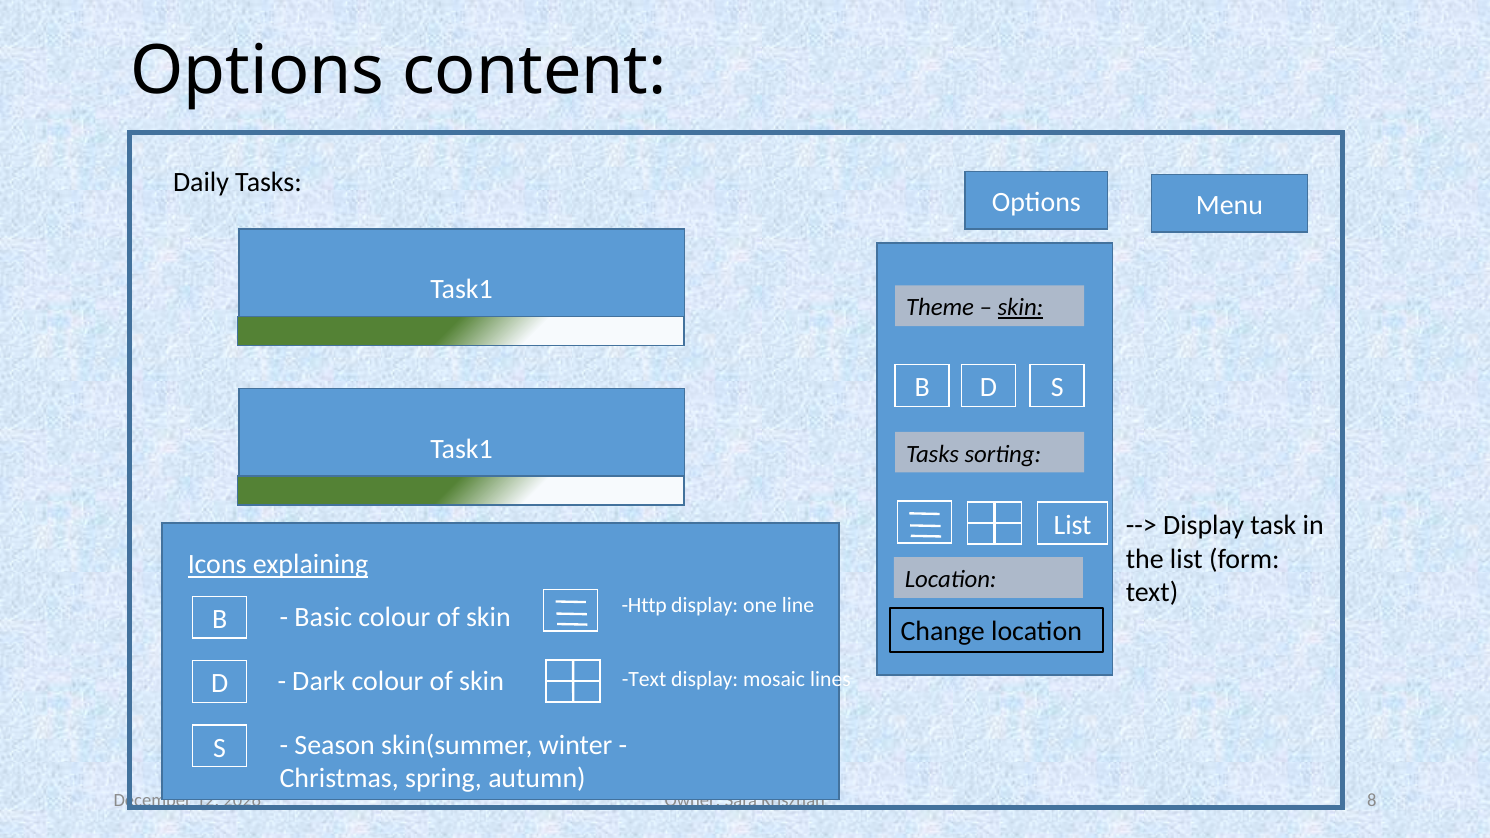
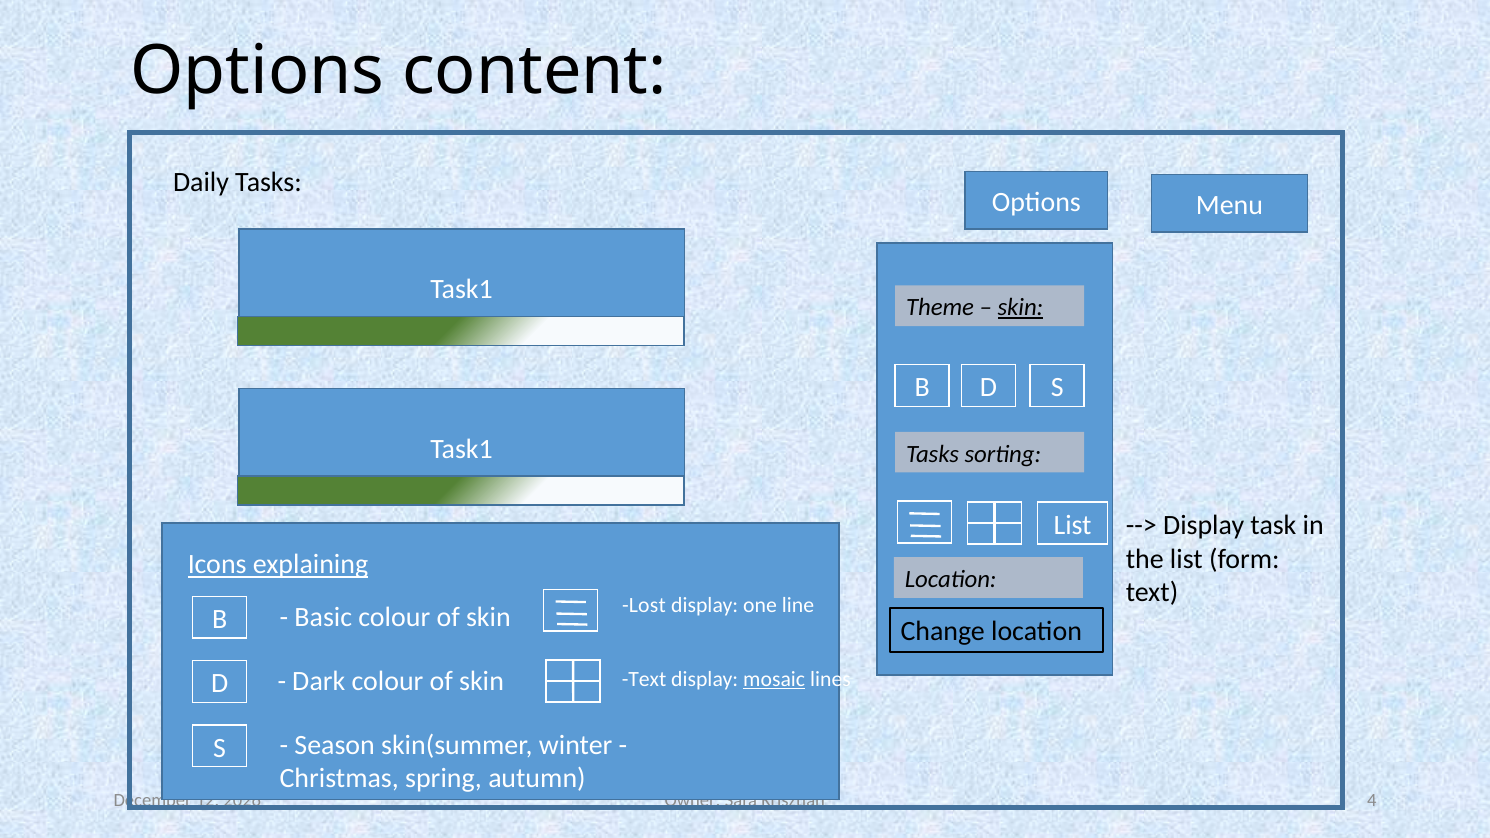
Http: Http -> Lost (644, 606)
mosaic underline: none -> present (774, 679)
8: 8 -> 4 (1372, 800)
